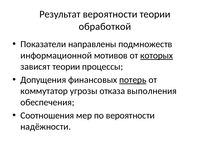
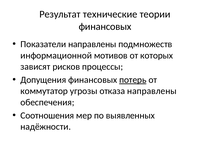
Результат вероятности: вероятности -> технические (110, 14)
обработкой: обработкой -> финансовых (105, 26)
которых underline: present -> none (157, 55)
зависят теории: теории -> рисков (66, 66)
отказа выполнения: выполнения -> направлены (152, 91)
по вероятности: вероятности -> выявленных (130, 115)
